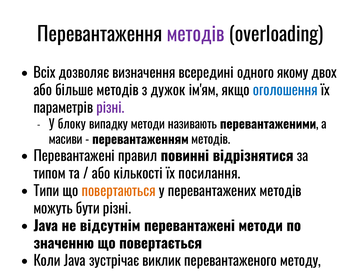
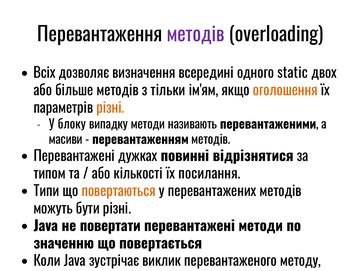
якому: якому -> static (293, 73)
дужок: дужок -> тільки (168, 91)
оголошення colour: blue -> orange (285, 91)
різні colour: purple -> orange (110, 108)
правил: правил -> дужках (138, 156)
відсутнім: відсутнім -> повертати (110, 226)
